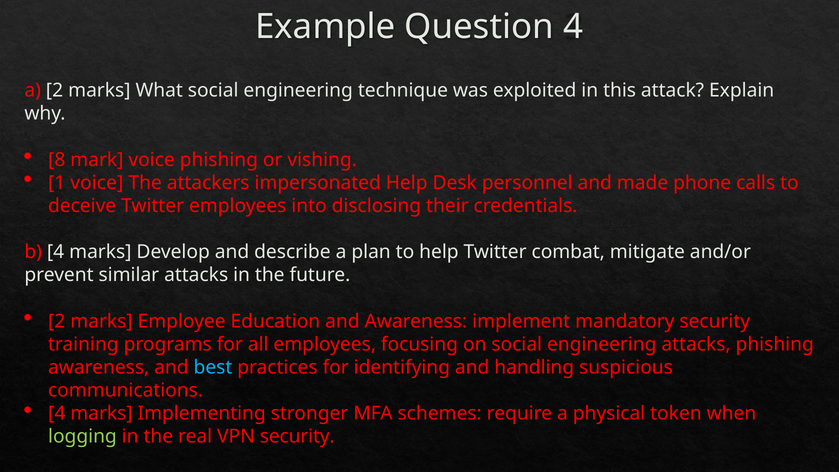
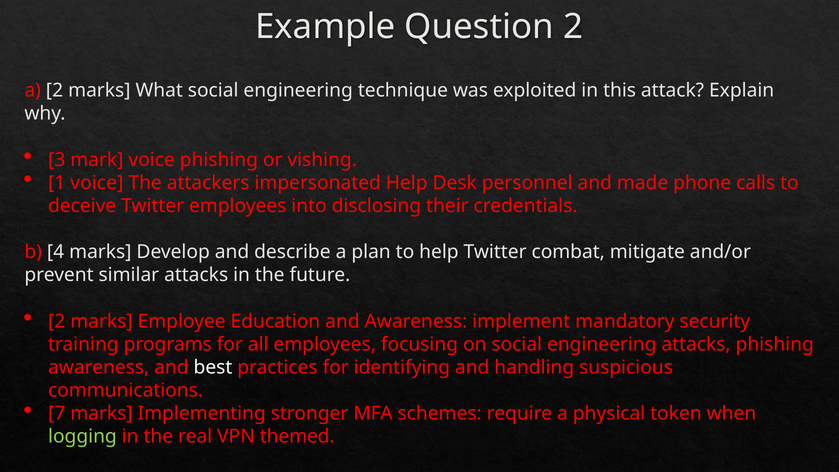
Question 4: 4 -> 2 (573, 27)
8: 8 -> 3 (57, 160)
best colour: light blue -> white (213, 367)
4: 4 -> 7 (57, 413)
VPN security: security -> themed (297, 436)
